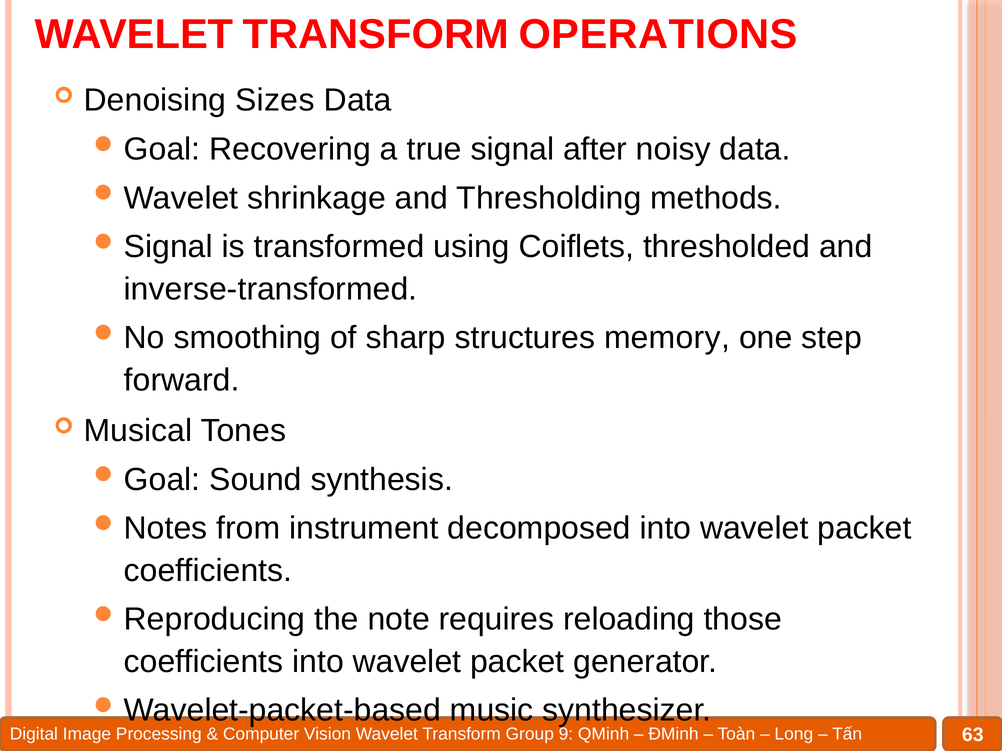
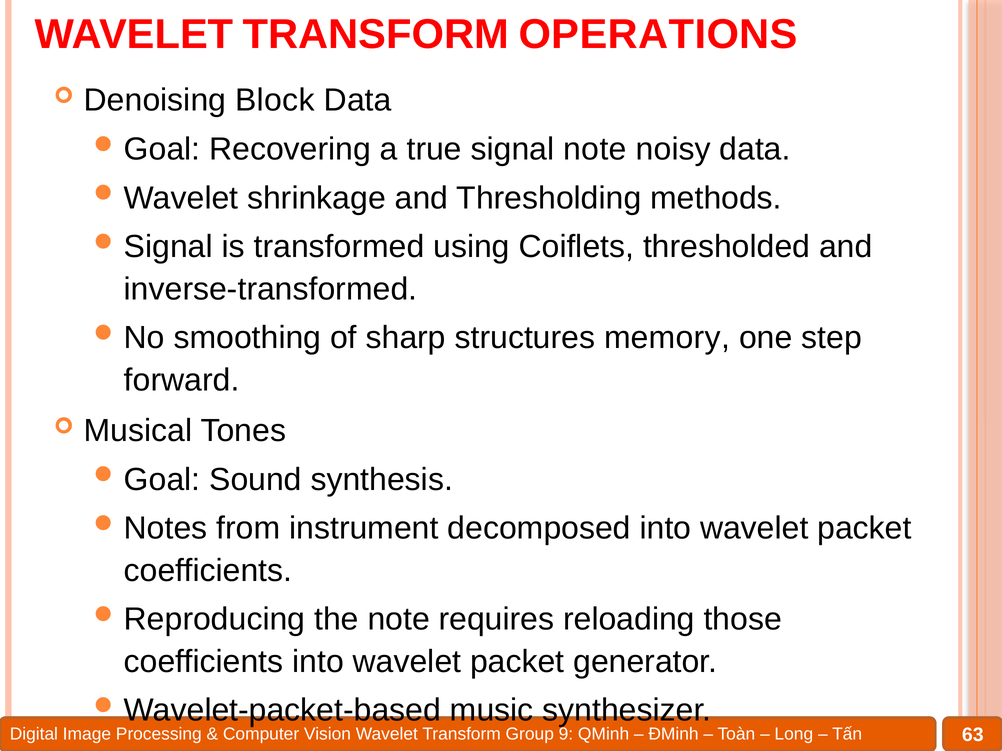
Sizes: Sizes -> Block (275, 100)
signal after: after -> note (595, 149)
